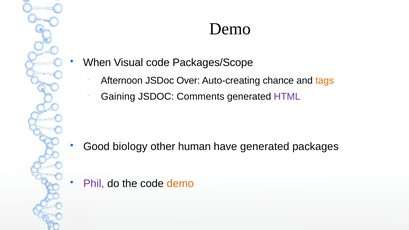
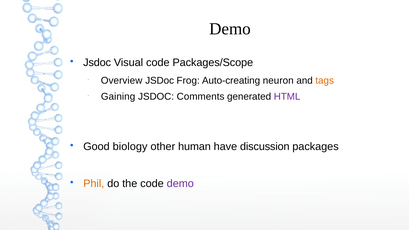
When: When -> Jsdoc (97, 63)
Afternoon: Afternoon -> Overview (122, 81)
Over: Over -> Frog (188, 81)
chance: chance -> neuron (278, 81)
have generated: generated -> discussion (265, 147)
Phil colour: purple -> orange (94, 184)
demo colour: orange -> purple (180, 184)
